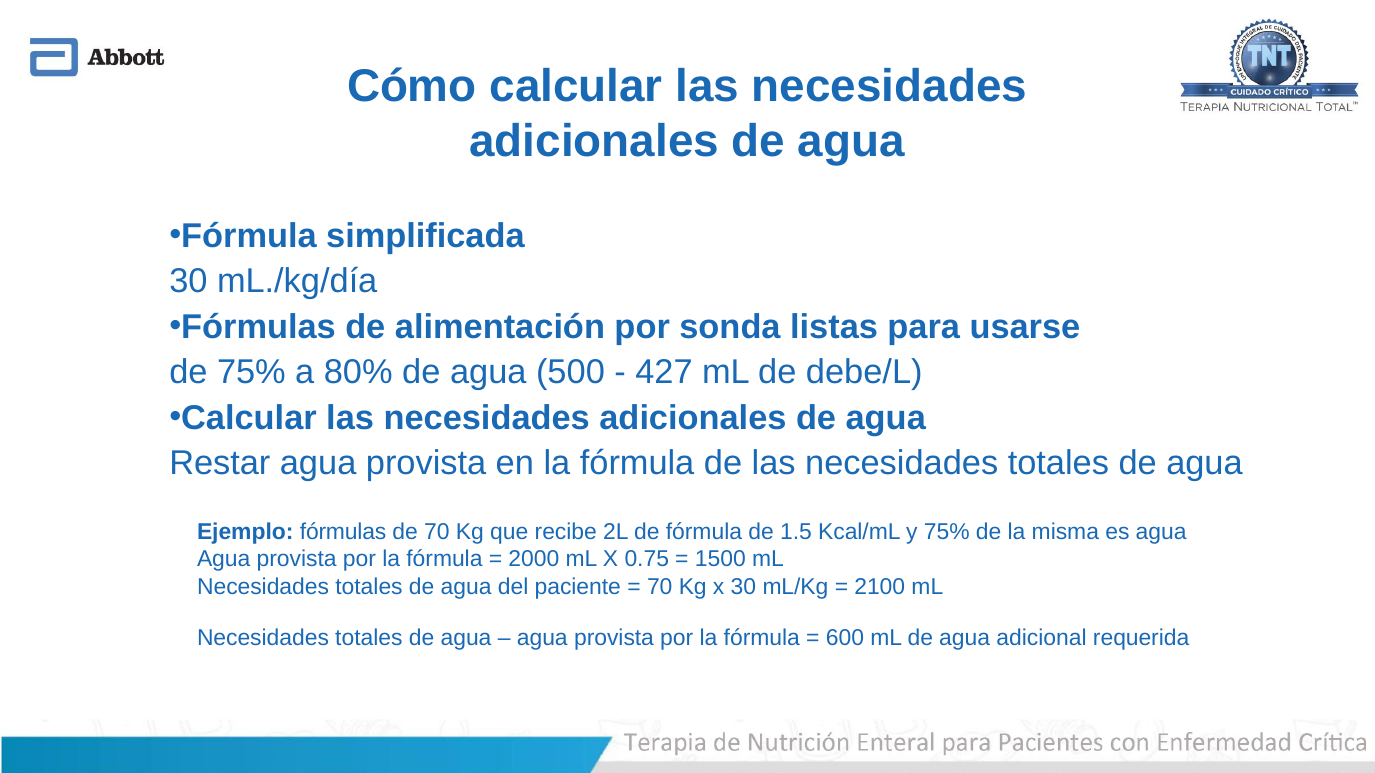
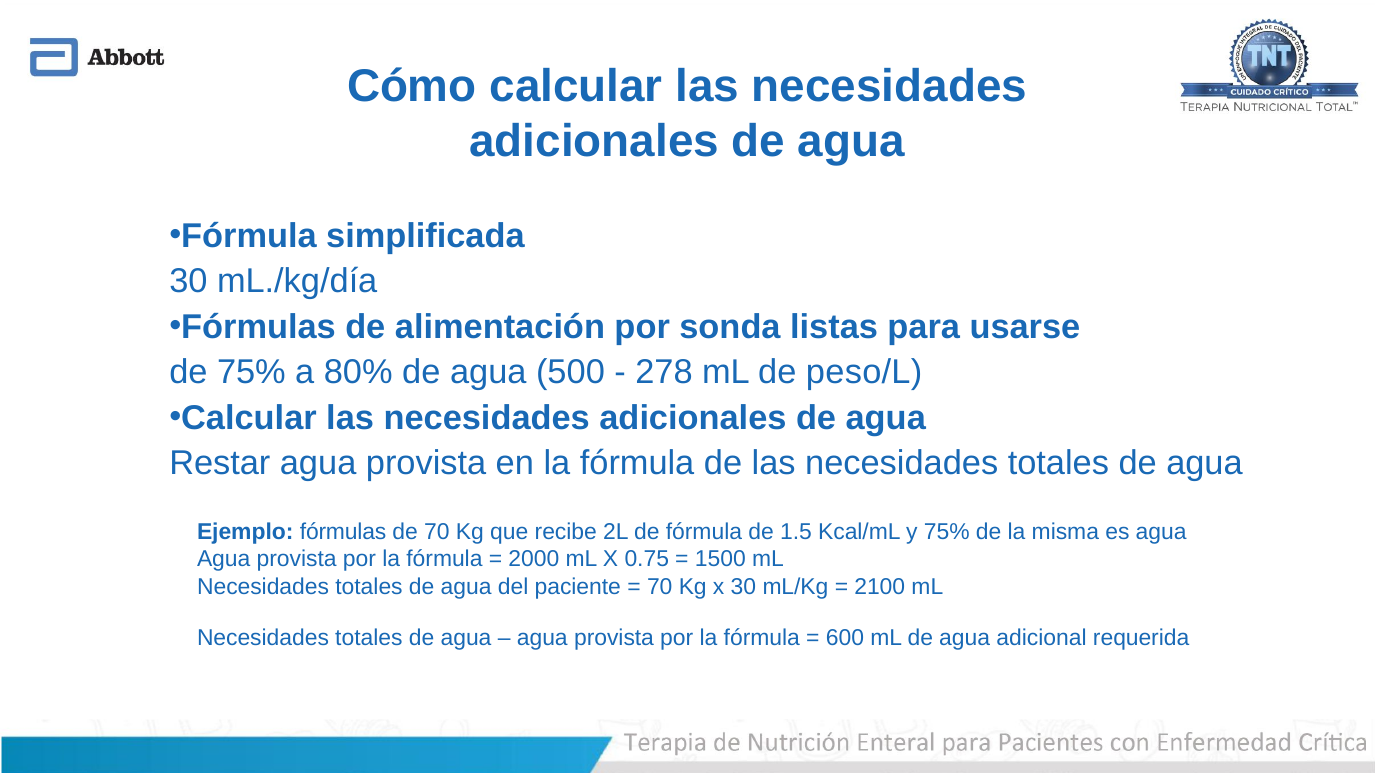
427: 427 -> 278 (664, 373)
debe/L: debe/L -> peso/L (864, 373)
